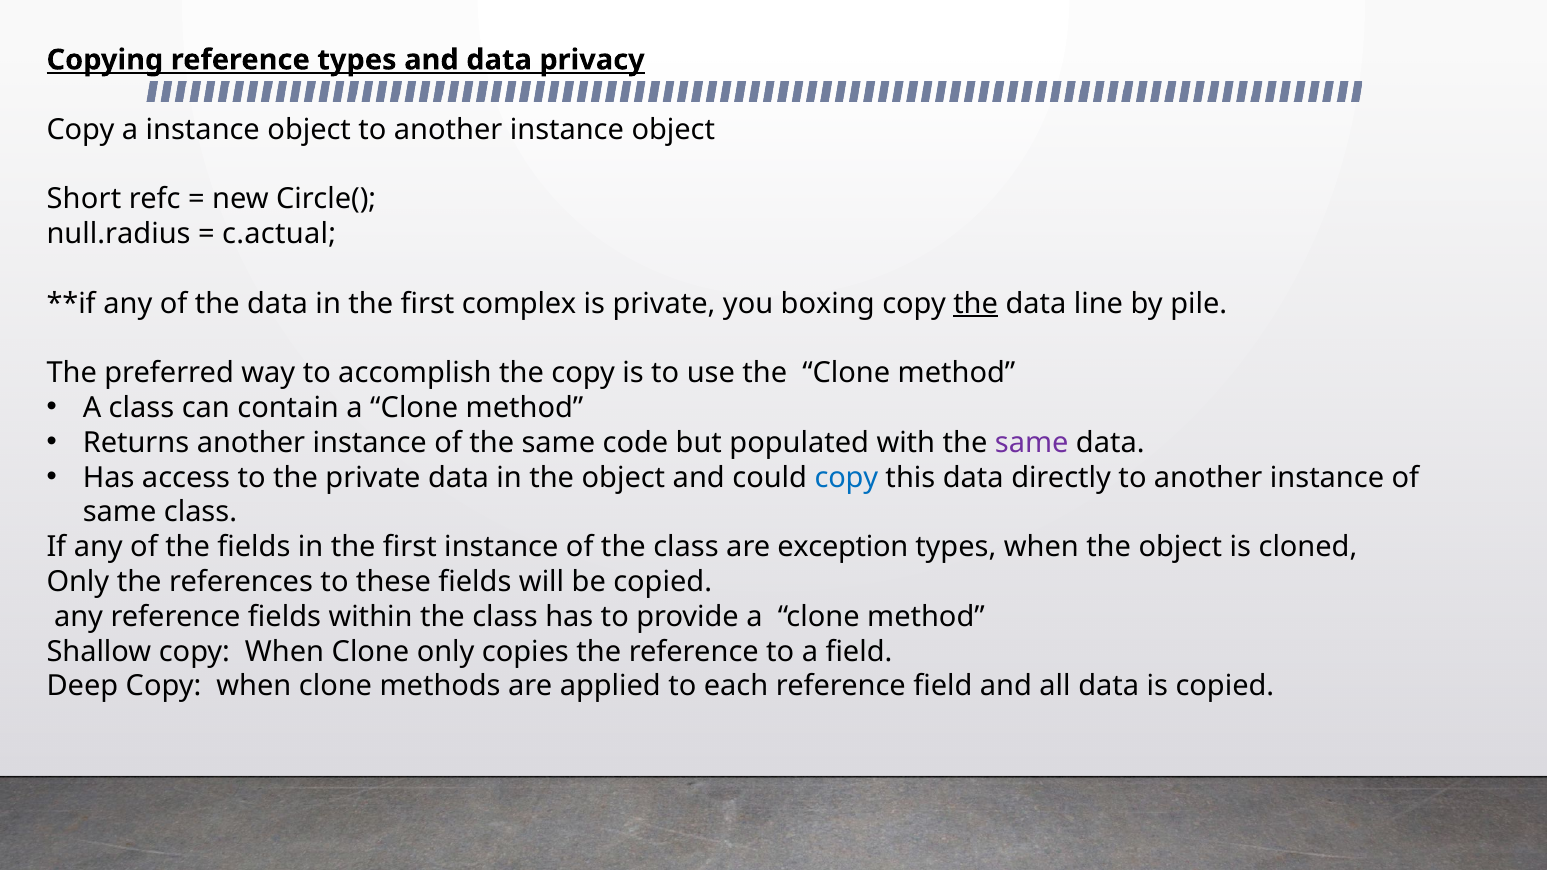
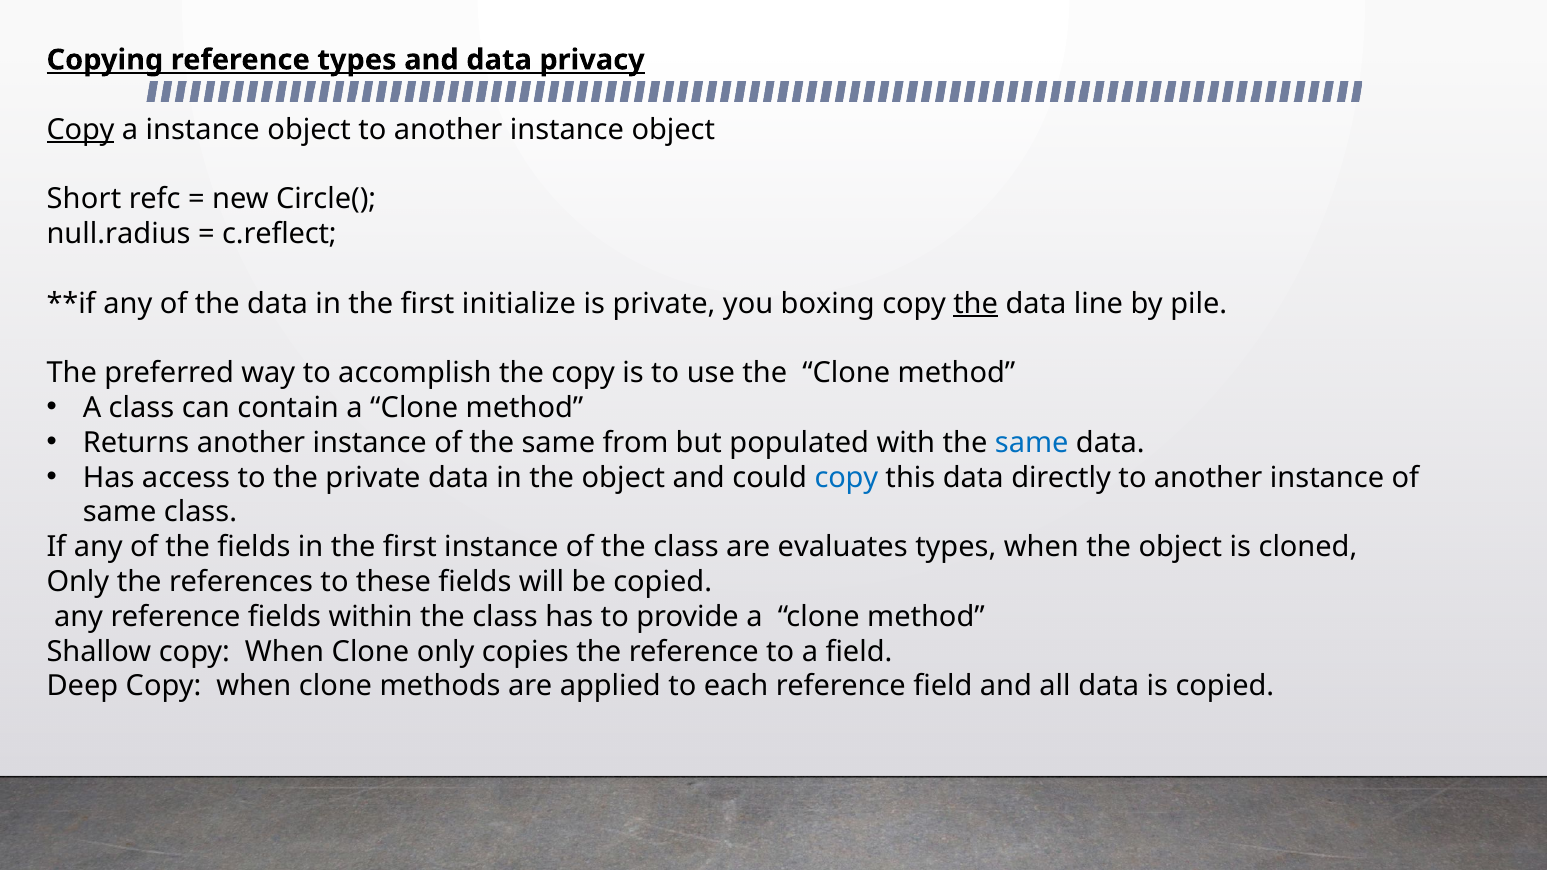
Copy underline: none -> present (81, 130)
c.actual: c.actual -> c.reflect (279, 234)
complex: complex -> initialize (519, 304)
code: code -> from (636, 443)
same colour: purple -> blue (1032, 443)
exception: exception -> evaluates (843, 547)
